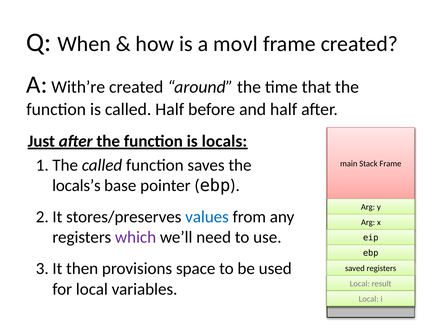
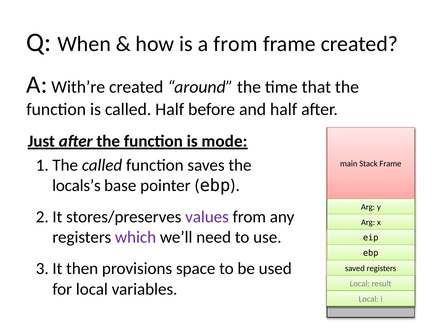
a movl: movl -> from (236, 44)
locals: locals -> mode (224, 141)
values colour: blue -> purple (207, 217)
